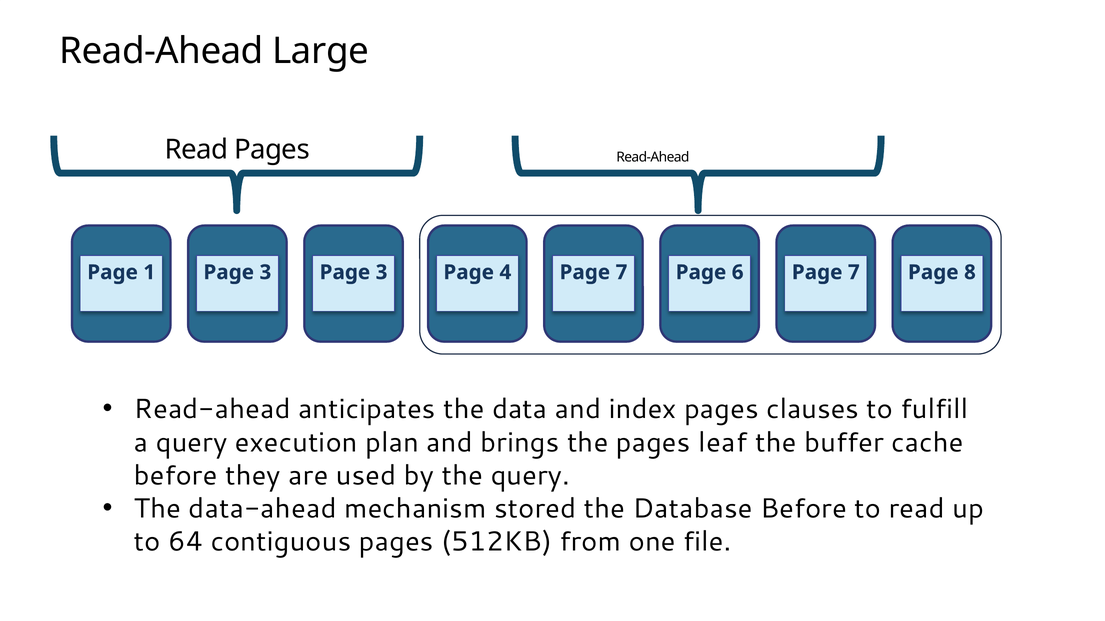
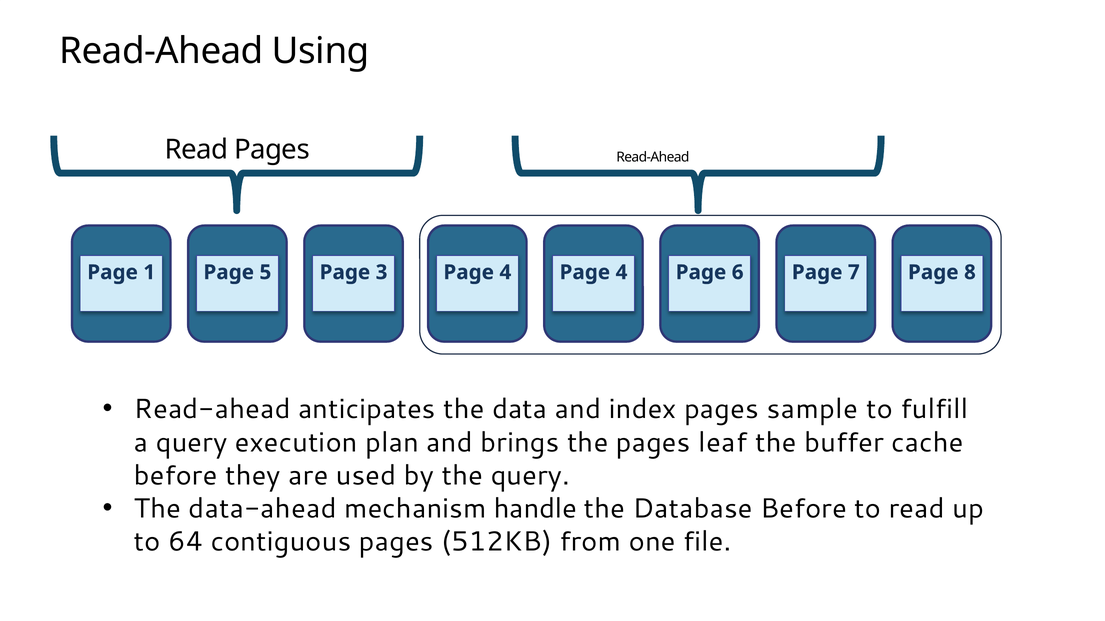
Large: Large -> Using (321, 51)
3: 3 -> 5 (265, 273)
4 Page 7: 7 -> 4 (621, 273)
clauses: clauses -> sample (812, 410)
stored: stored -> handle (535, 509)
